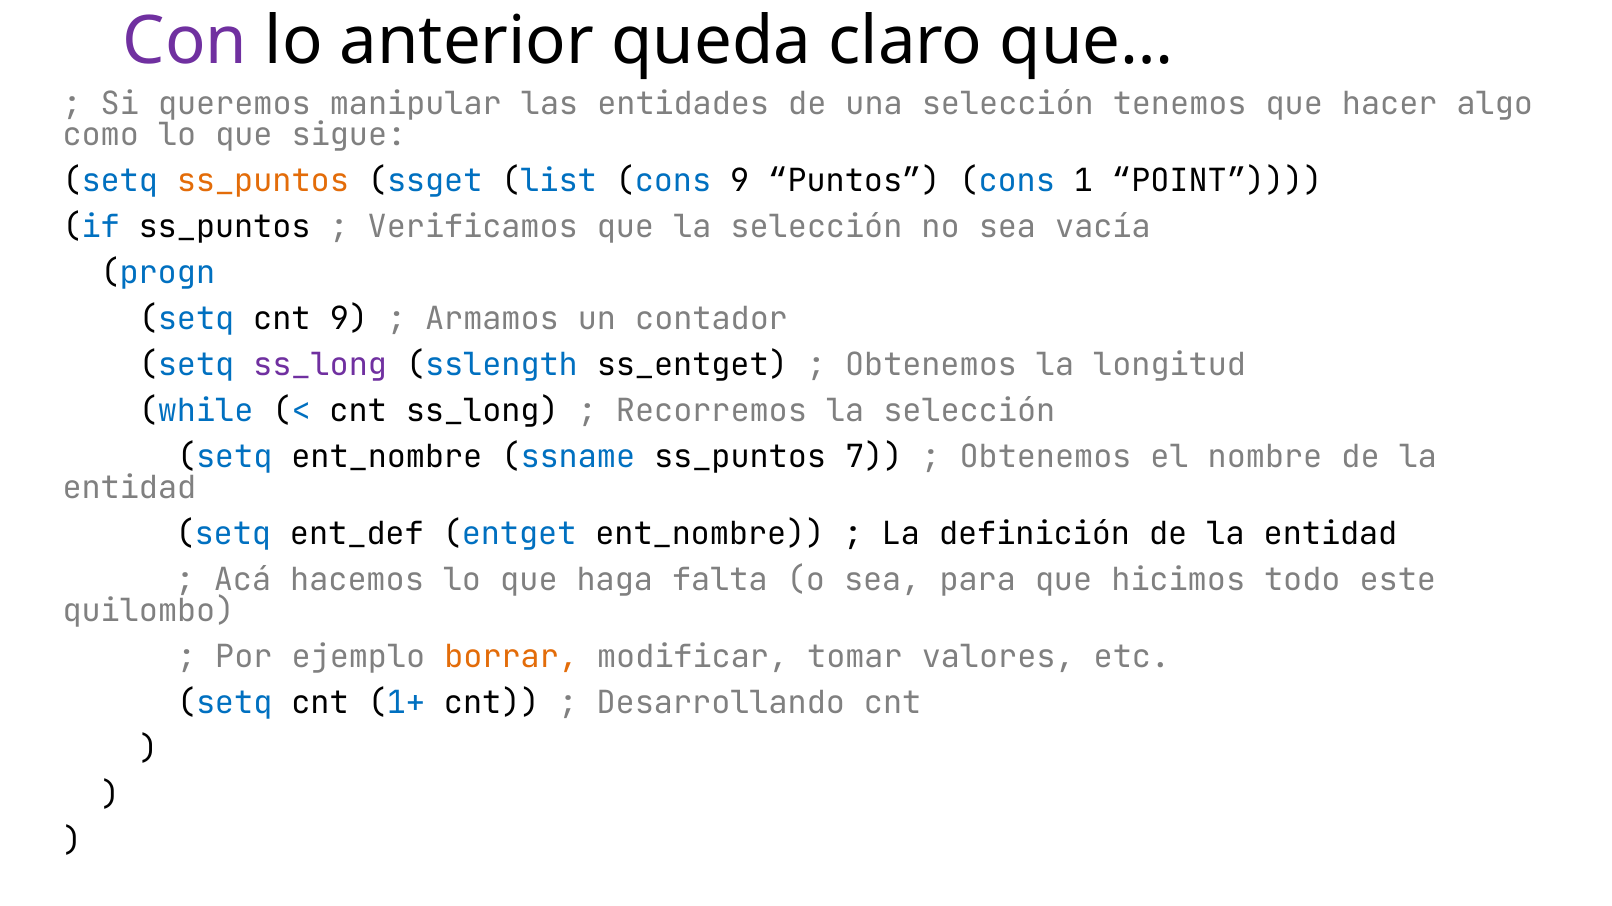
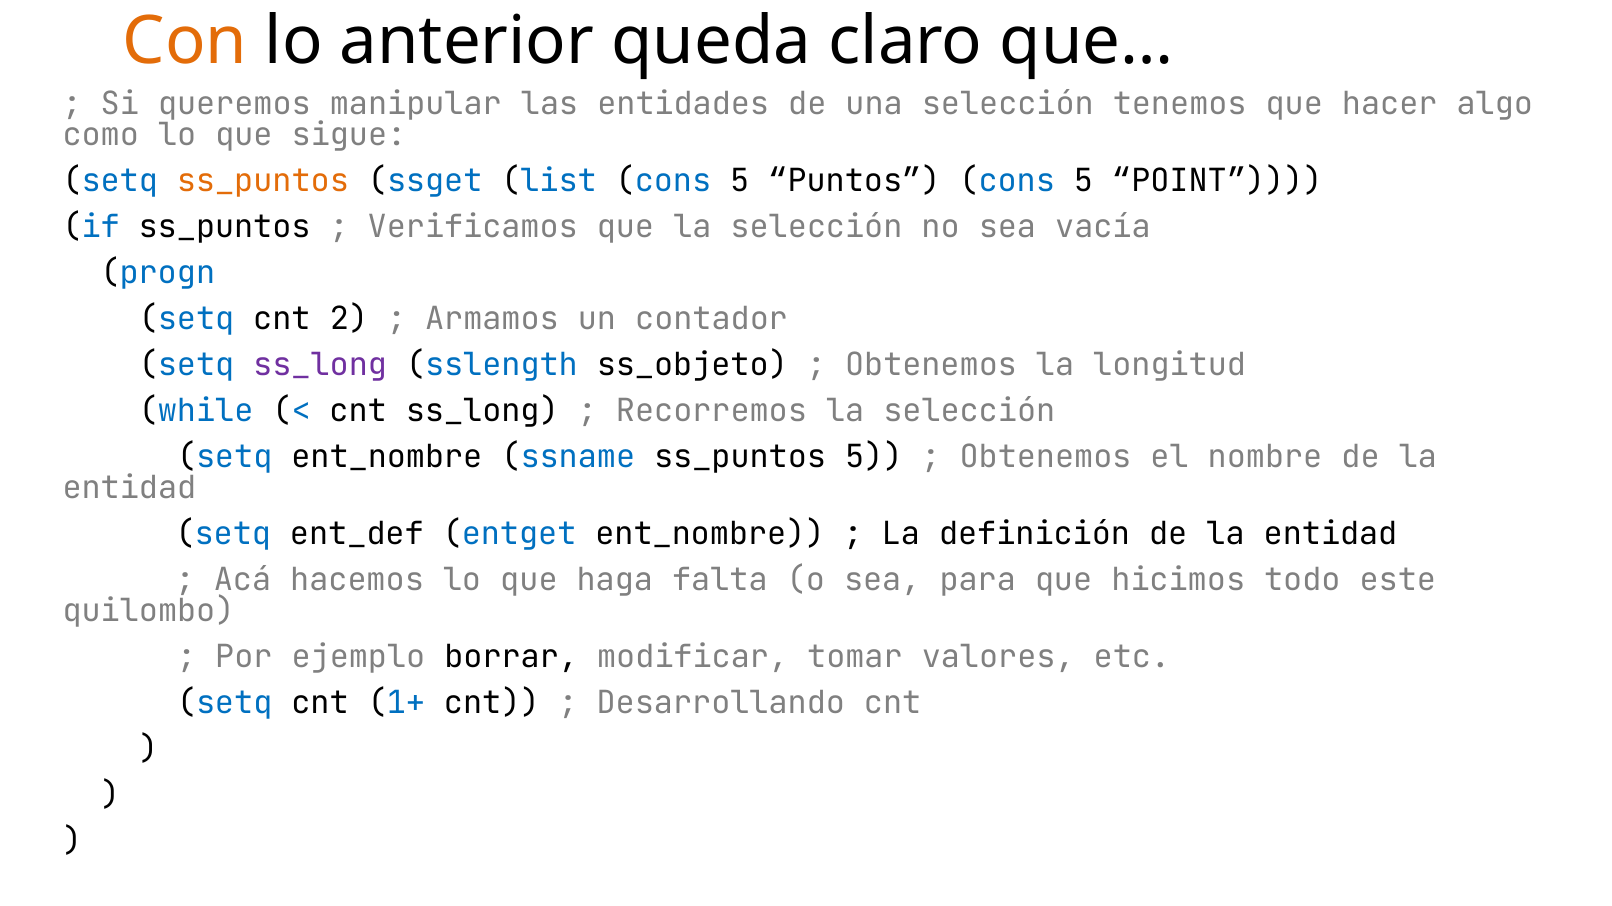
Con colour: purple -> orange (185, 42)
list cons 9: 9 -> 5 (740, 181)
Puntos cons 1: 1 -> 5 (1083, 181)
cnt 9: 9 -> 2 (349, 319)
ss_entget: ss_entget -> ss_objeto (692, 365)
ss_puntos 7: 7 -> 5 (874, 458)
borrar colour: orange -> black (511, 658)
